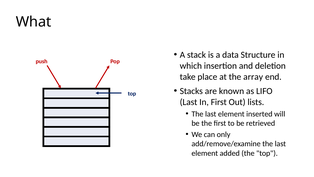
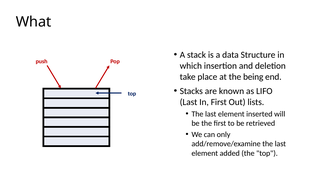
array: array -> being (253, 77)
